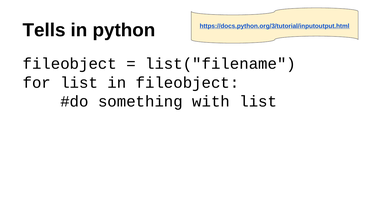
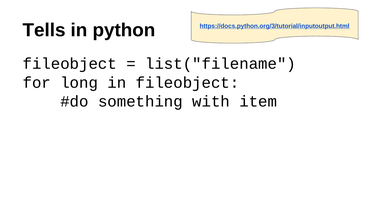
for list: list -> long (79, 83)
with list: list -> item (258, 101)
